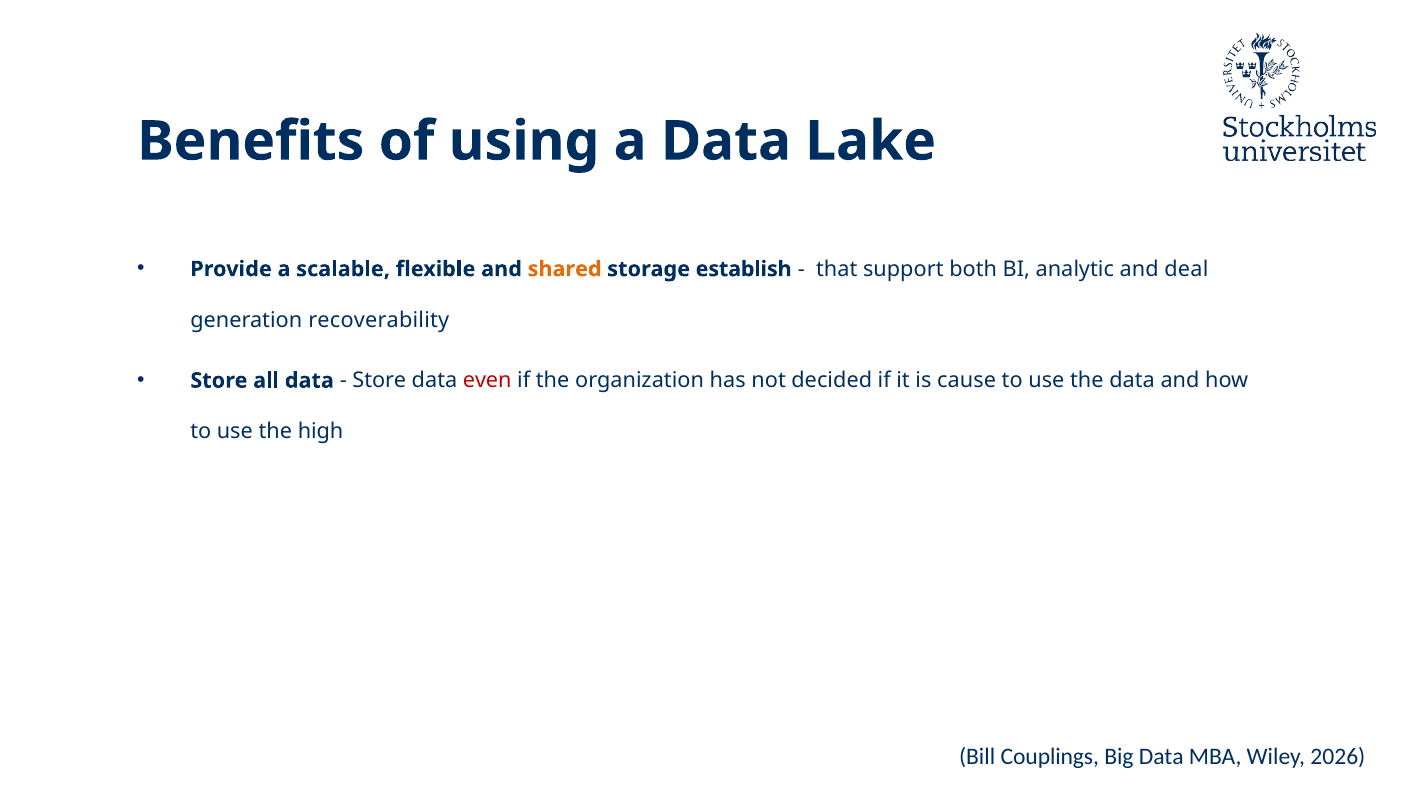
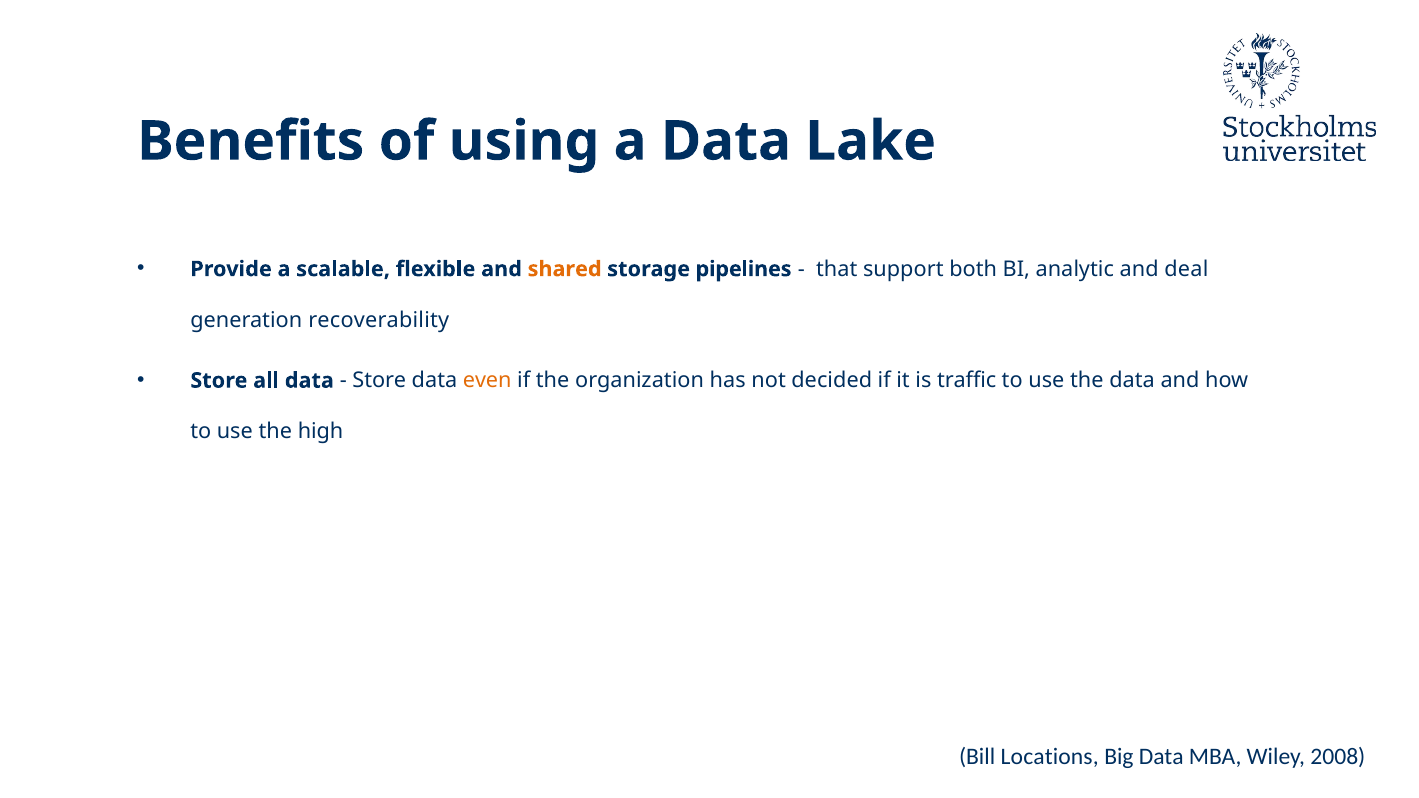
establish: establish -> pipelines (744, 269)
even colour: red -> orange (487, 381)
cause: cause -> traffic (967, 381)
Couplings: Couplings -> Locations (1050, 757)
2026: 2026 -> 2008 (1338, 757)
